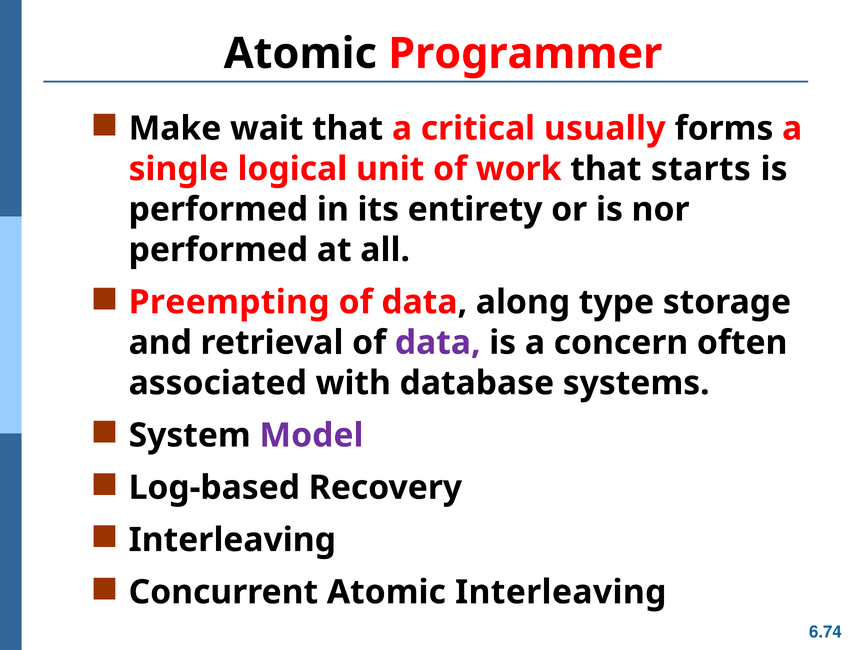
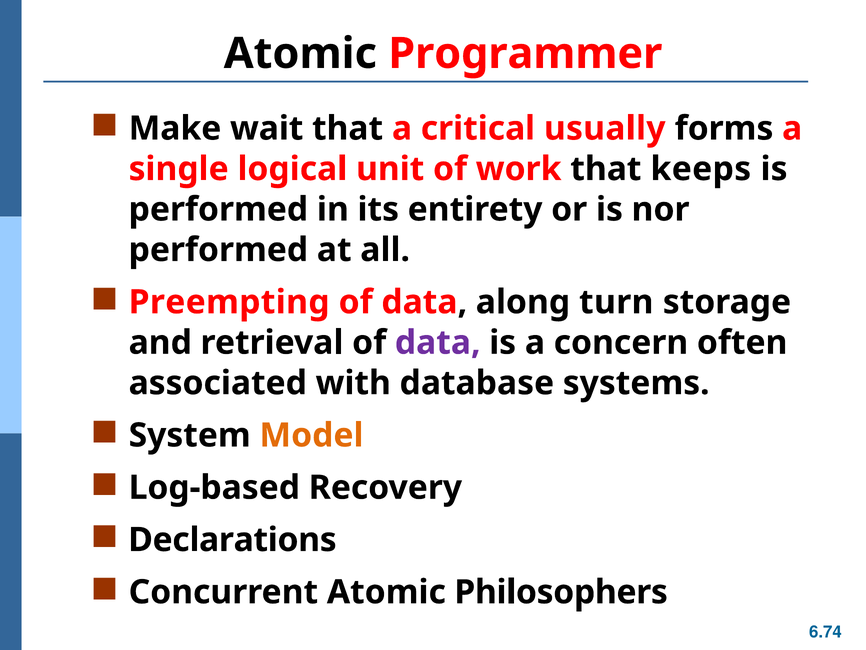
starts: starts -> keeps (701, 169)
type: type -> turn (616, 302)
Model colour: purple -> orange (311, 435)
Interleaving: Interleaving -> Declarations (232, 540)
Atomic Interleaving: Interleaving -> Philosophers (561, 592)
